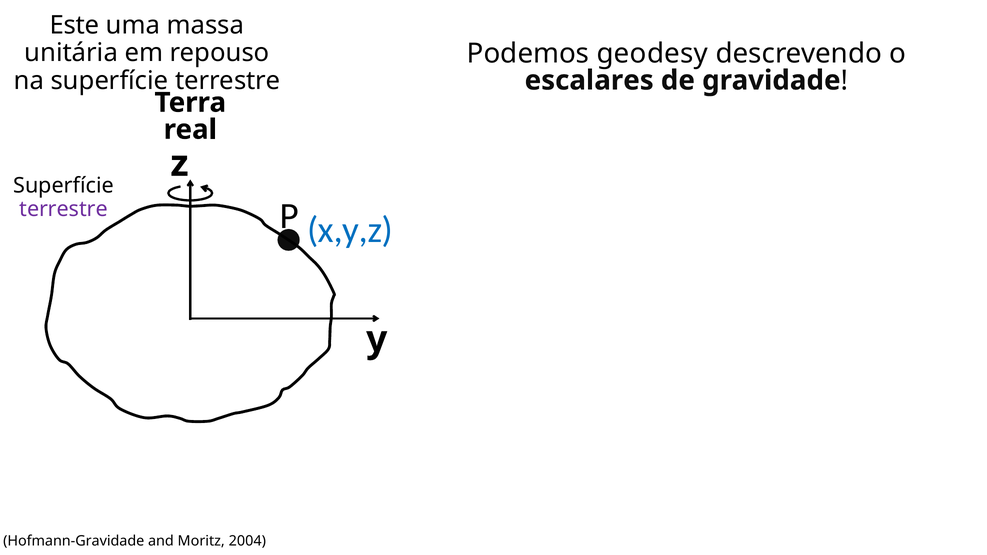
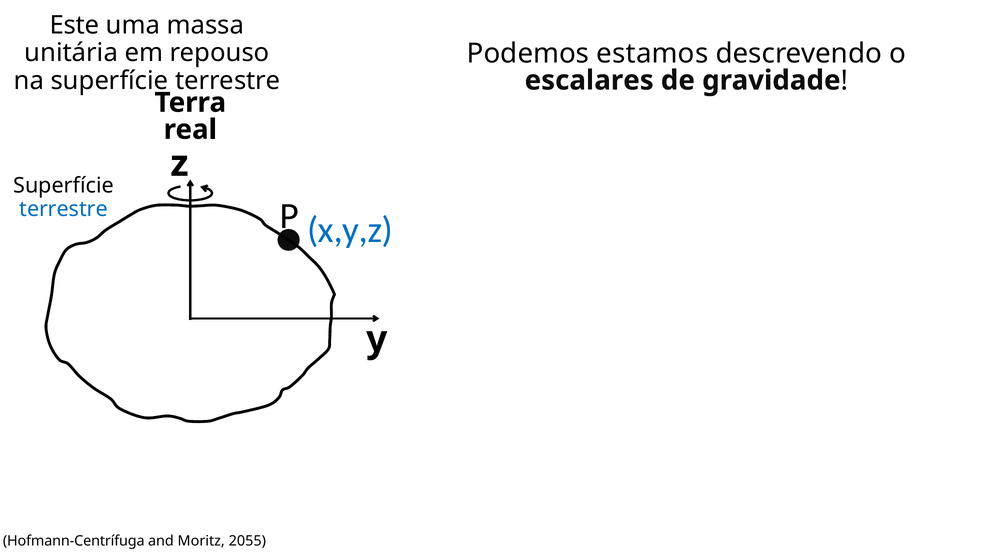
geodesy: geodesy -> estamos (652, 53)
terrestre colour: purple -> blue (64, 209)
Hofmann-Gravidade: Hofmann-Gravidade -> Hofmann-Centrífuga (74, 541)
2004: 2004 -> 2055 (247, 541)
